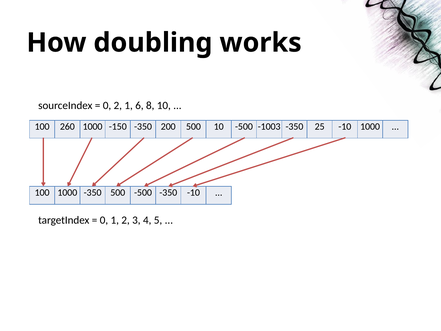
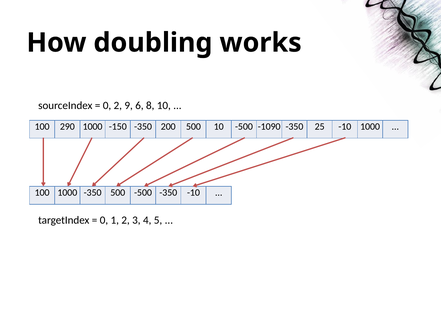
2 1: 1 -> 9 (129, 105)
260: 260 -> 290 (67, 126)
-1003: -1003 -> -1090 (269, 126)
